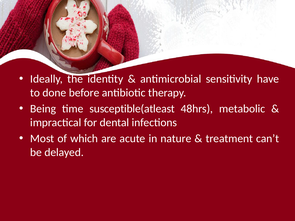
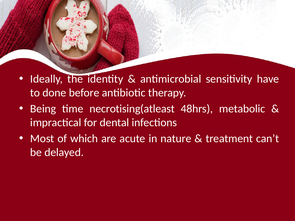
susceptible(atleast: susceptible(atleast -> necrotising(atleast (132, 109)
